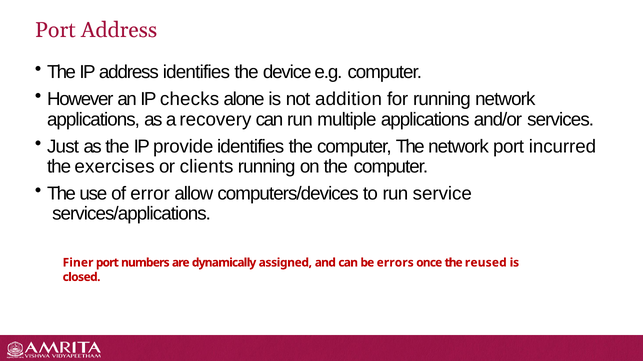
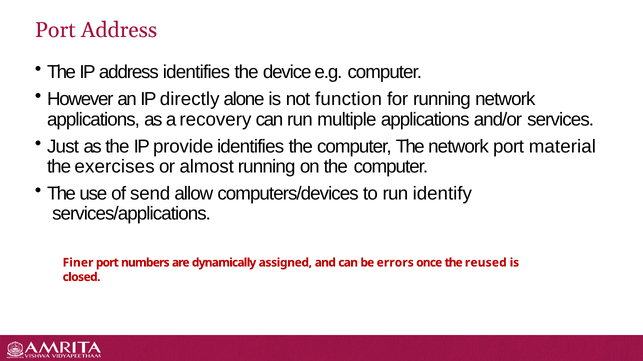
checks: checks -> directly (190, 100)
addition: addition -> function (349, 100)
incurred: incurred -> material (562, 147)
clients: clients -> almost (207, 167)
error: error -> send (150, 194)
service: service -> identify (442, 194)
